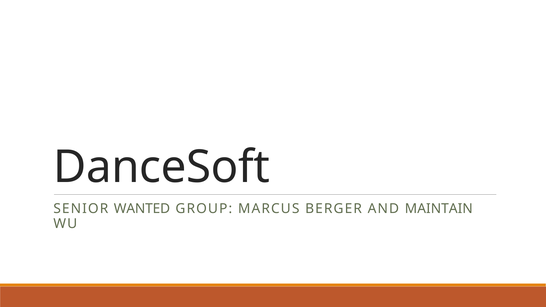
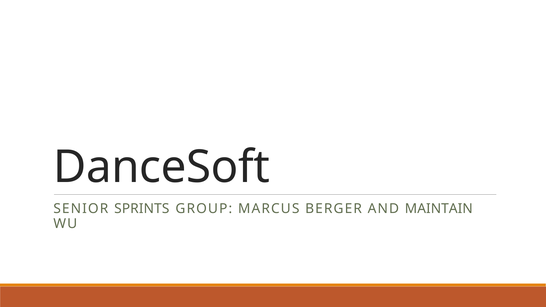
WANTED: WANTED -> SPRINTS (142, 209)
